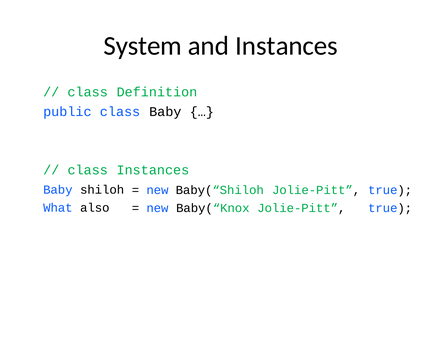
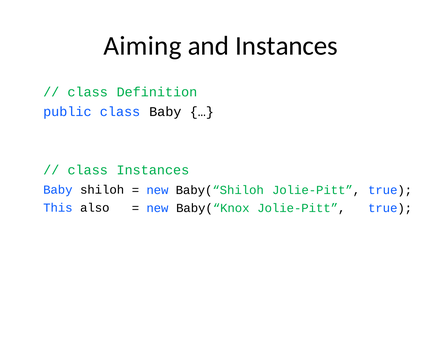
System: System -> Aiming (143, 46)
What: What -> This (58, 208)
